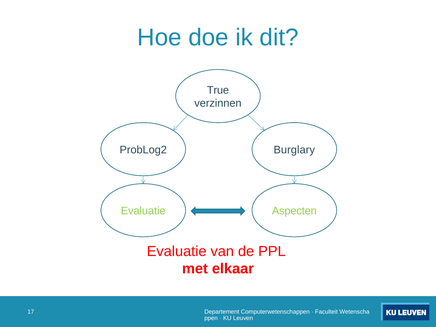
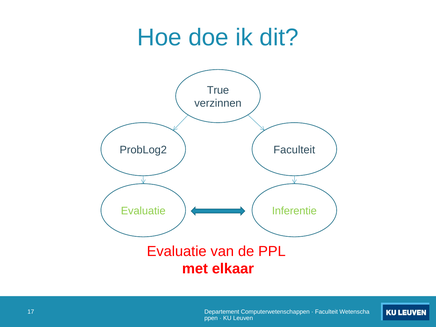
ProbLog2 Burglary: Burglary -> Faculteit (294, 150)
Aspecten: Aspecten -> Inferentie (294, 211)
